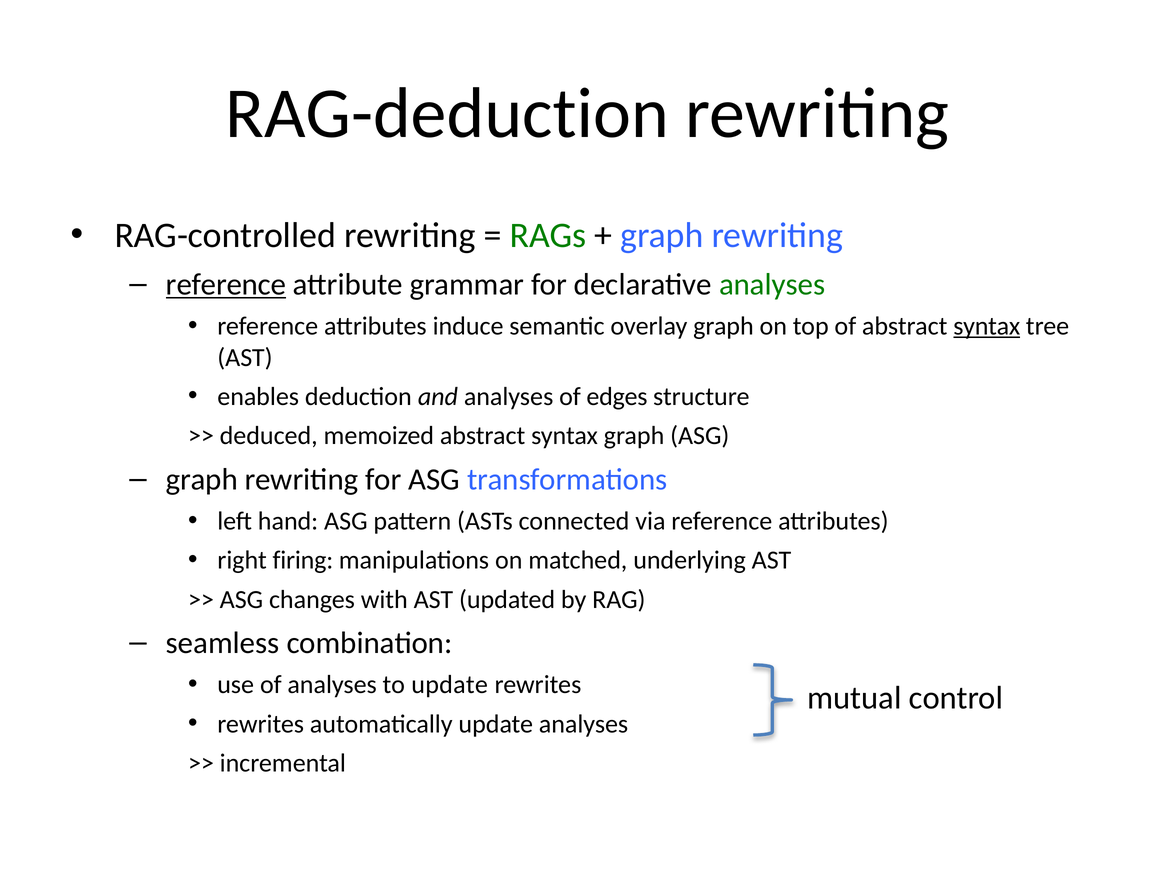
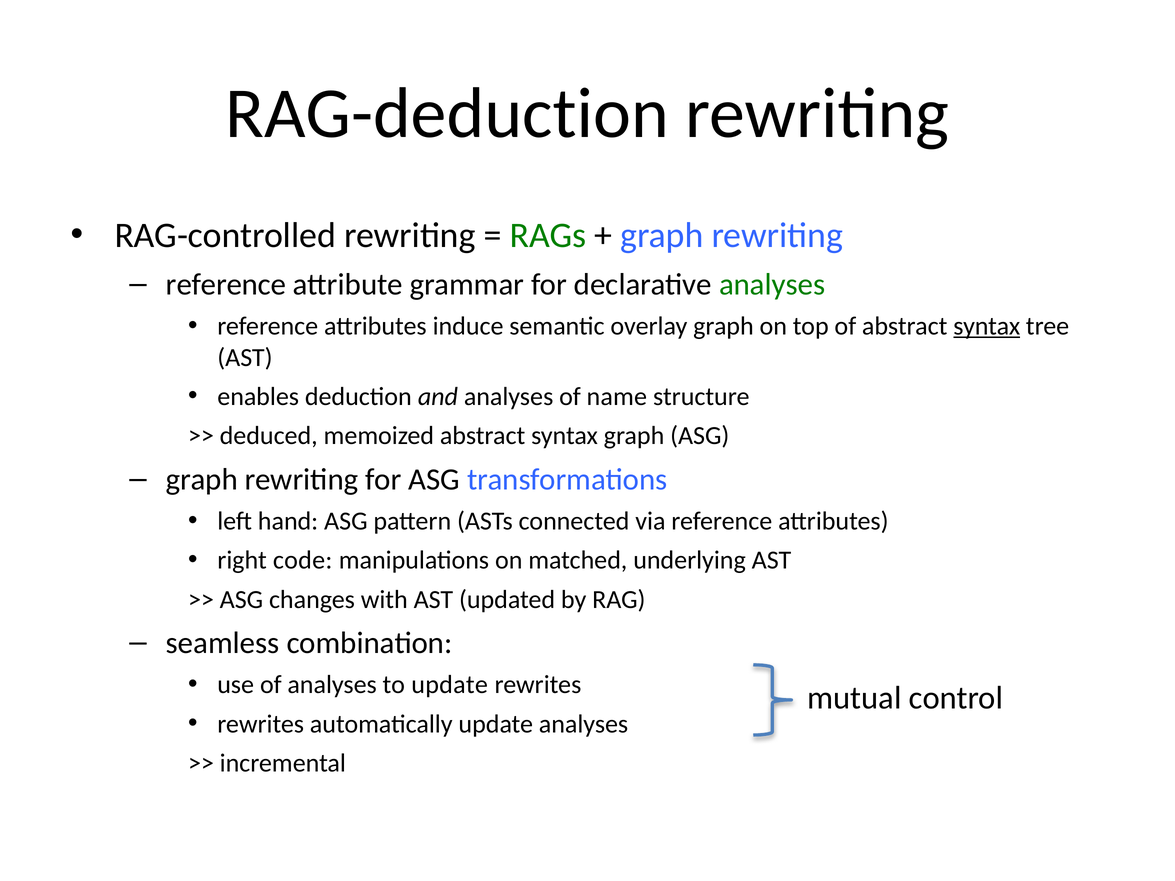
reference underline: present -> none (226, 284)
edges: edges -> name (617, 397)
firing: firing -> code (303, 560)
